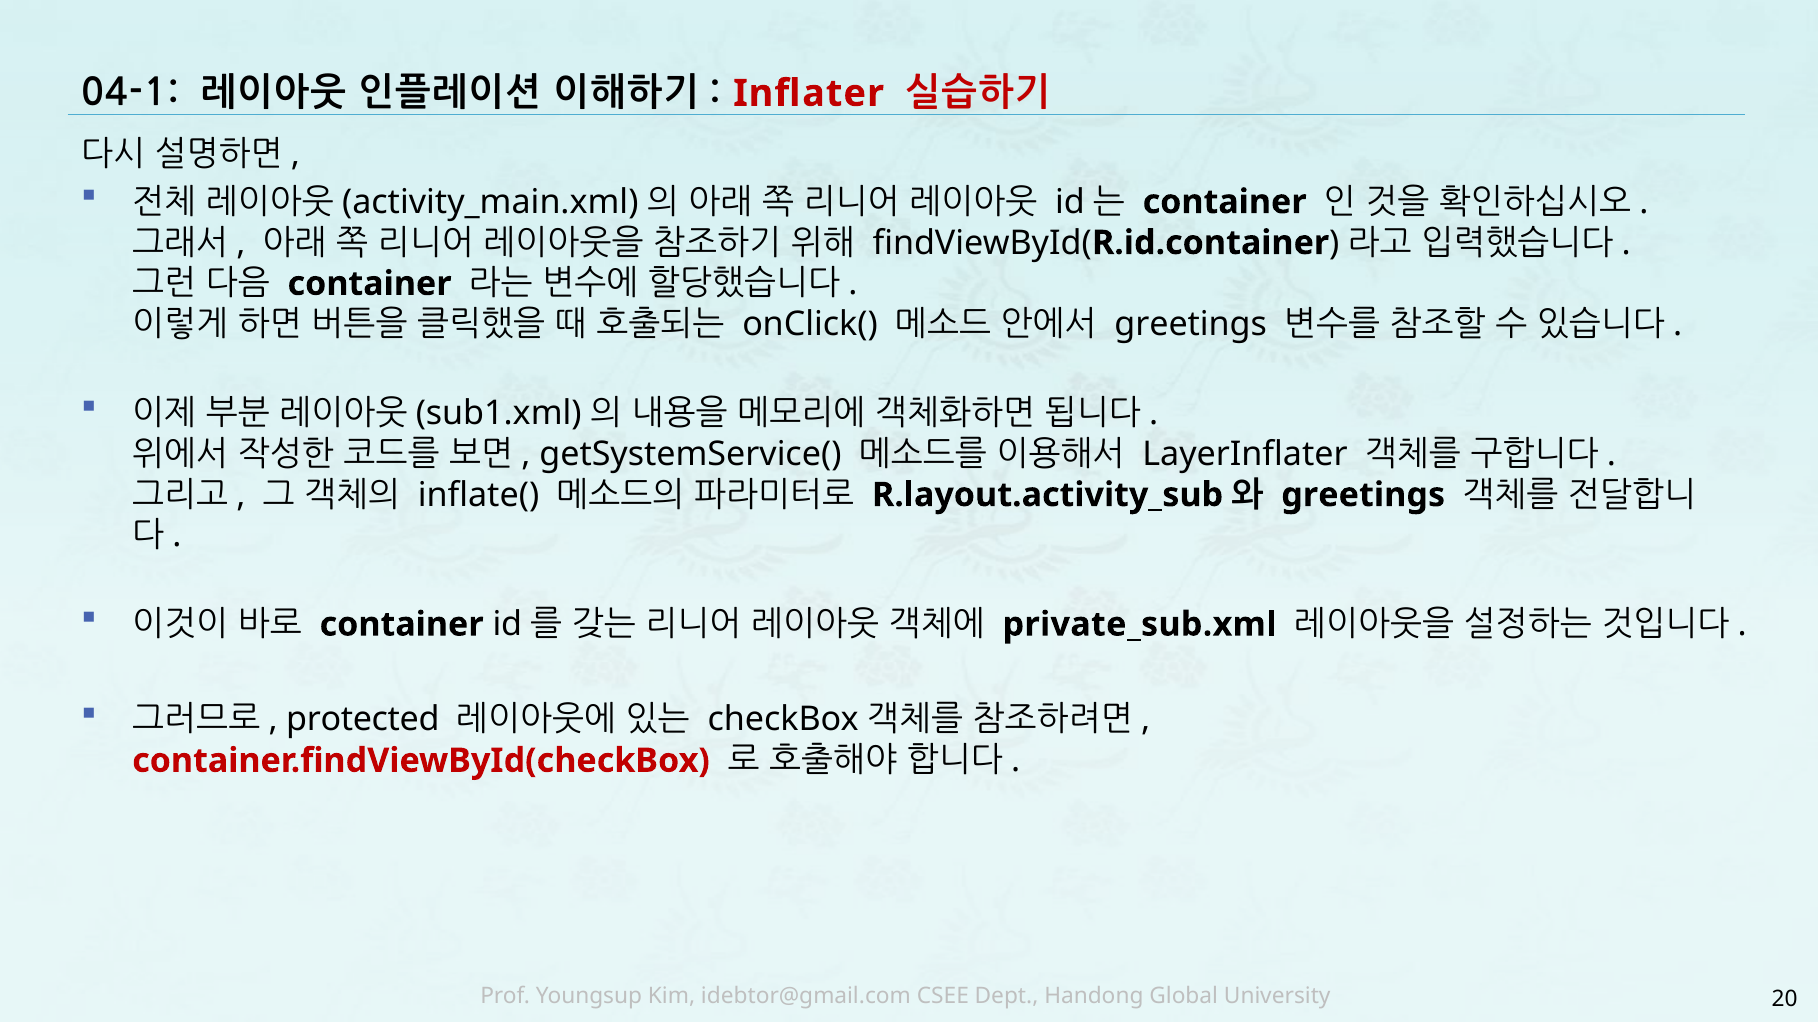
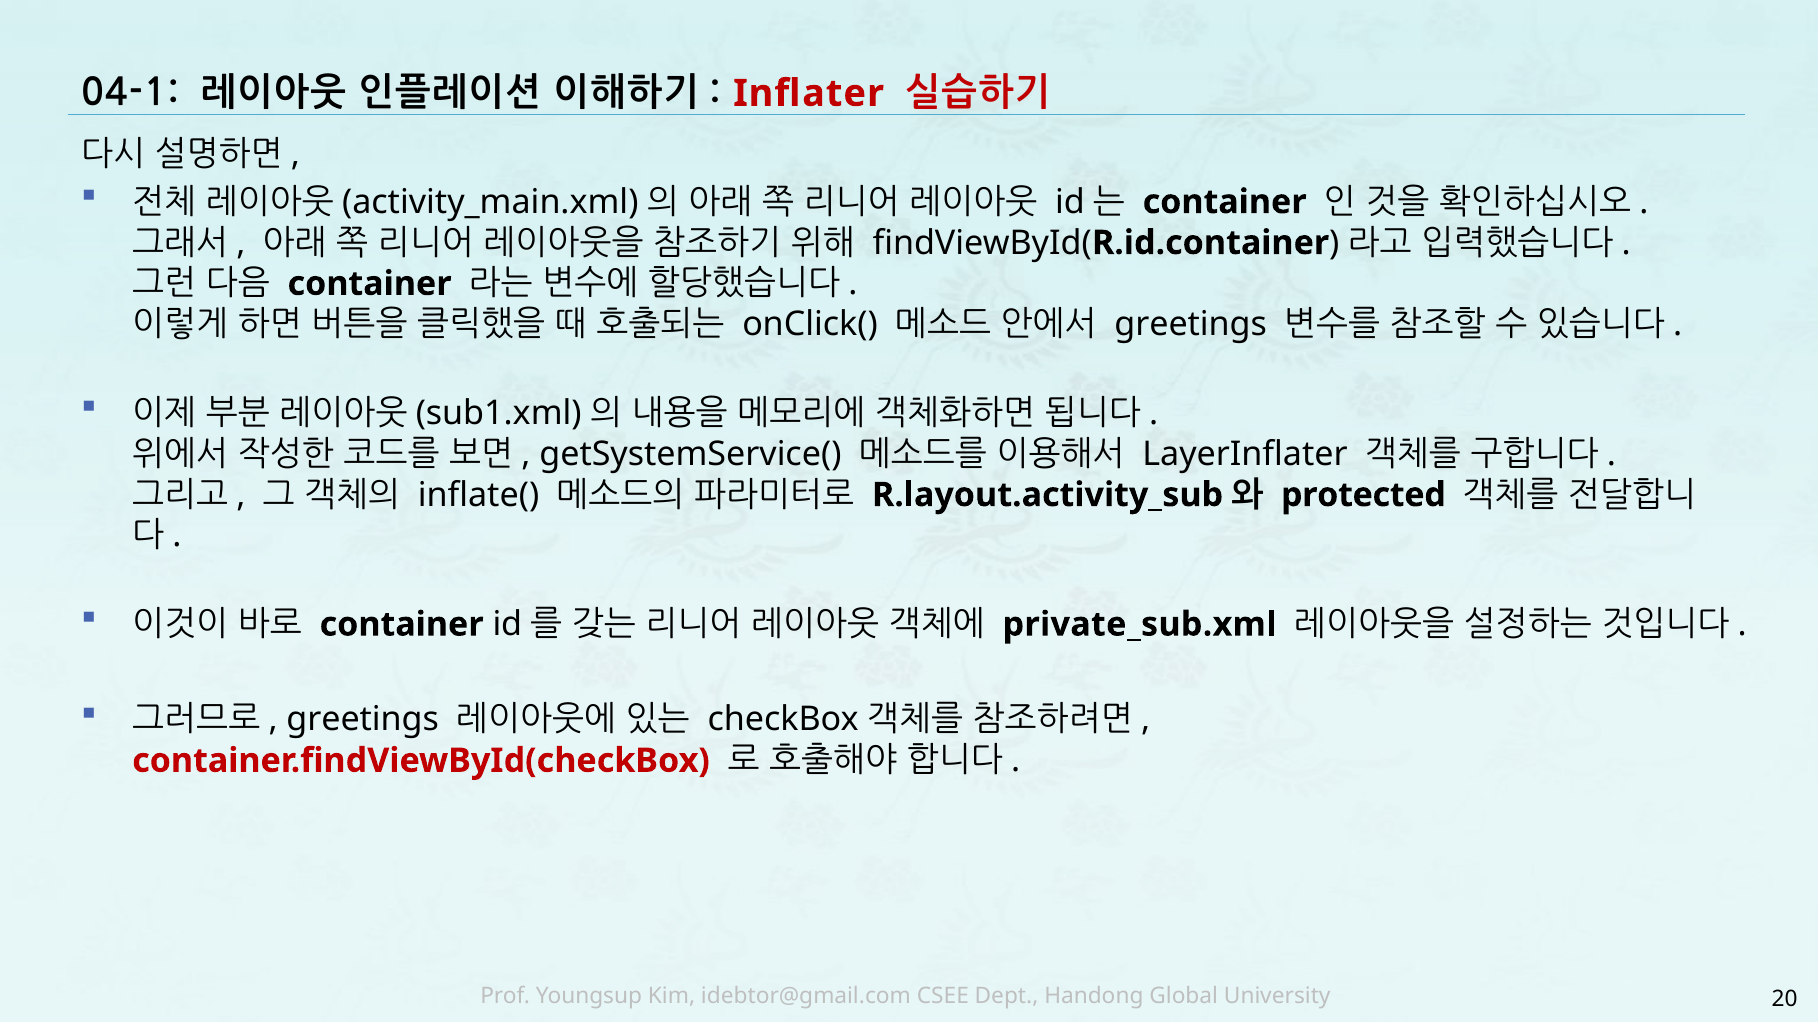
greetings: greetings -> protected (1363, 495)
protected: protected -> greetings (363, 720)
